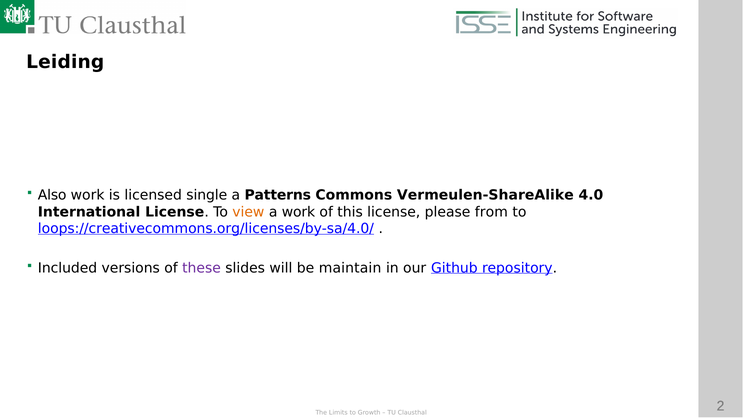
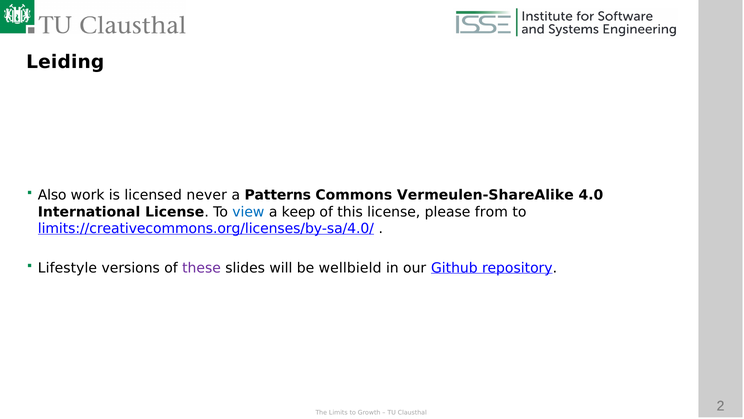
single: single -> never (207, 195)
view colour: orange -> blue (248, 212)
a work: work -> keep (299, 212)
loops://creativecommons.org/licenses/by-sa/4.0/: loops://creativecommons.org/licenses/by-sa/4.0/ -> limits://creativecommons.org/licenses/by-sa/4.0/ (206, 229)
Included: Included -> Lifestyle (67, 268)
maintain: maintain -> wellbield (350, 268)
